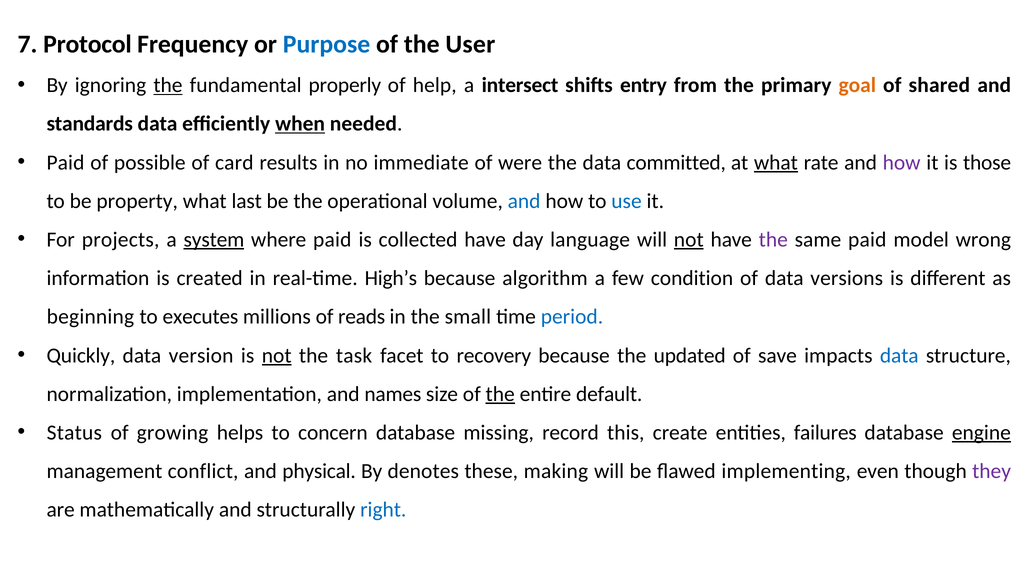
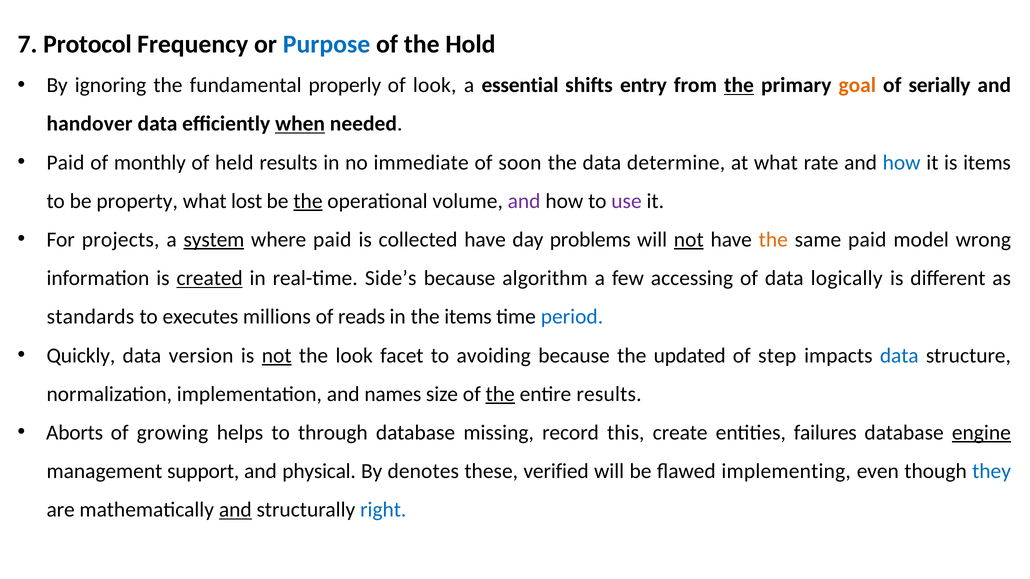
User: User -> Hold (470, 44)
the underline: present -> none (168, 85)
of help: help -> look (435, 85)
intersect: intersect -> essential (520, 85)
the underline: none -> present (739, 85)
shared: shared -> serially (940, 85)
standards: standards -> handover (90, 124)
possible: possible -> monthly (150, 163)
card: card -> held (234, 163)
were: were -> soon (520, 163)
committed: committed -> determine (676, 163)
what underline: present -> none (776, 163)
how colour: purple -> blue (902, 163)
is those: those -> items (987, 163)
last: last -> lost (247, 201)
the underline: none -> present (308, 201)
and colour: blue -> purple (524, 201)
use colour: blue -> purple (627, 201)
language: language -> problems (590, 240)
the colour: purple -> orange (773, 240)
created underline: none -> present (210, 278)
High’s: High’s -> Side’s (391, 278)
condition: condition -> accessing (692, 278)
versions: versions -> logically (847, 278)
beginning: beginning -> standards (90, 317)
the small: small -> items (468, 317)
the task: task -> look (354, 356)
recovery: recovery -> avoiding (494, 356)
save: save -> step (777, 356)
entire default: default -> results (609, 394)
Status: Status -> Aborts (75, 433)
concern: concern -> through (333, 433)
conflict: conflict -> support (203, 472)
making: making -> verified (556, 472)
they colour: purple -> blue (992, 472)
and underline: none -> present (235, 510)
